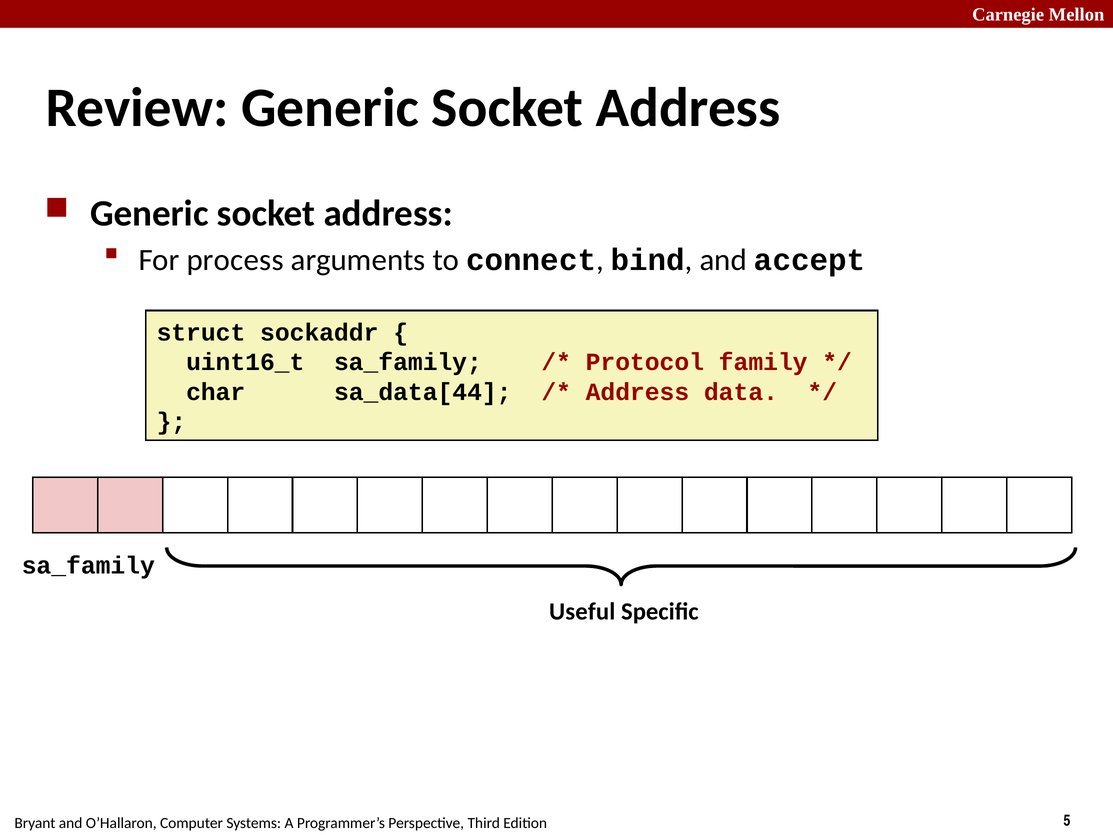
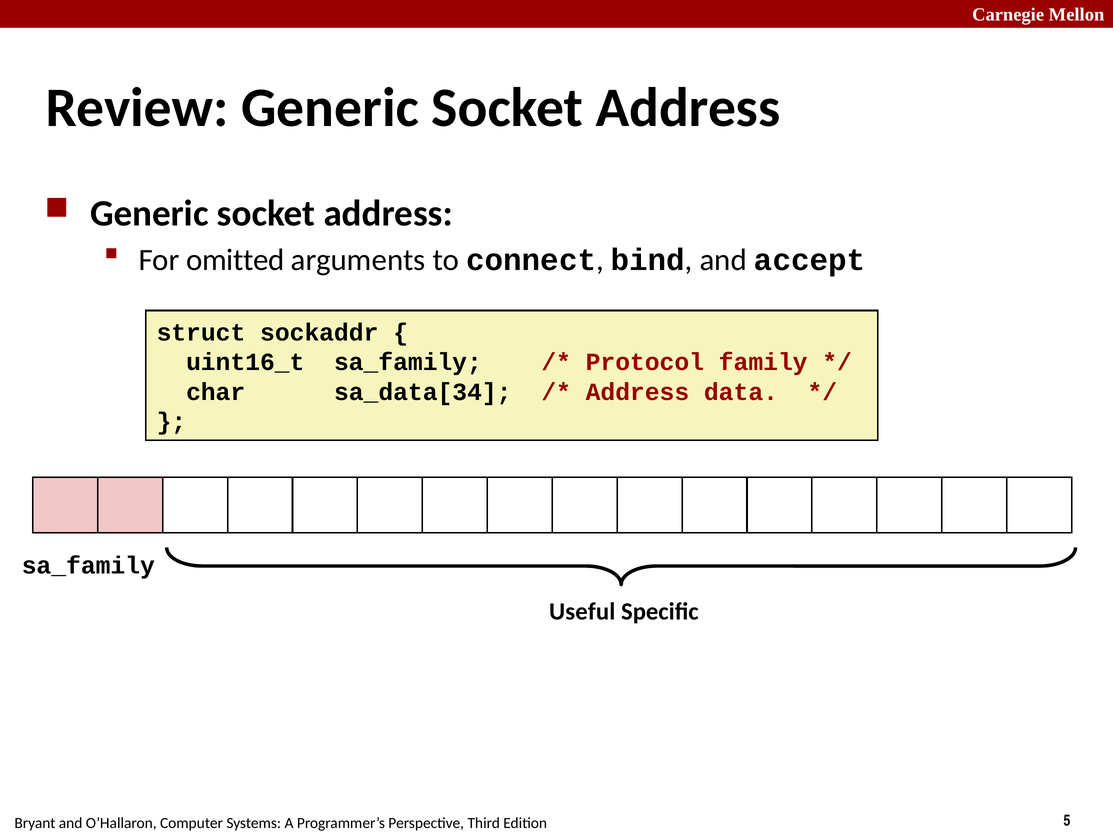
process: process -> omitted (235, 260)
sa_data[44: sa_data[44 -> sa_data[34 (423, 392)
